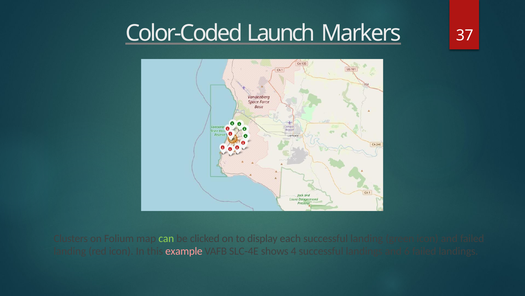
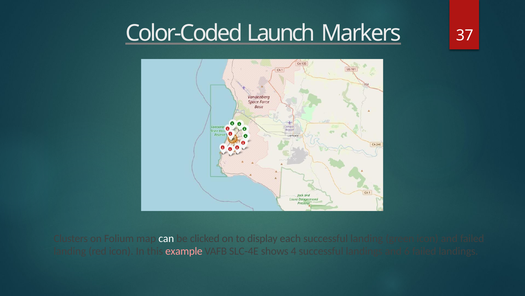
can colour: light green -> white (166, 238)
